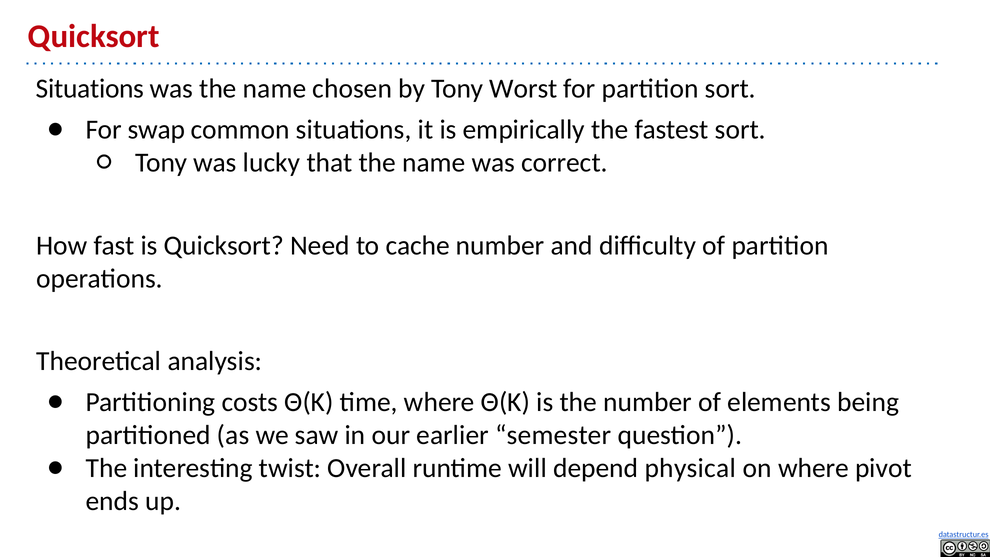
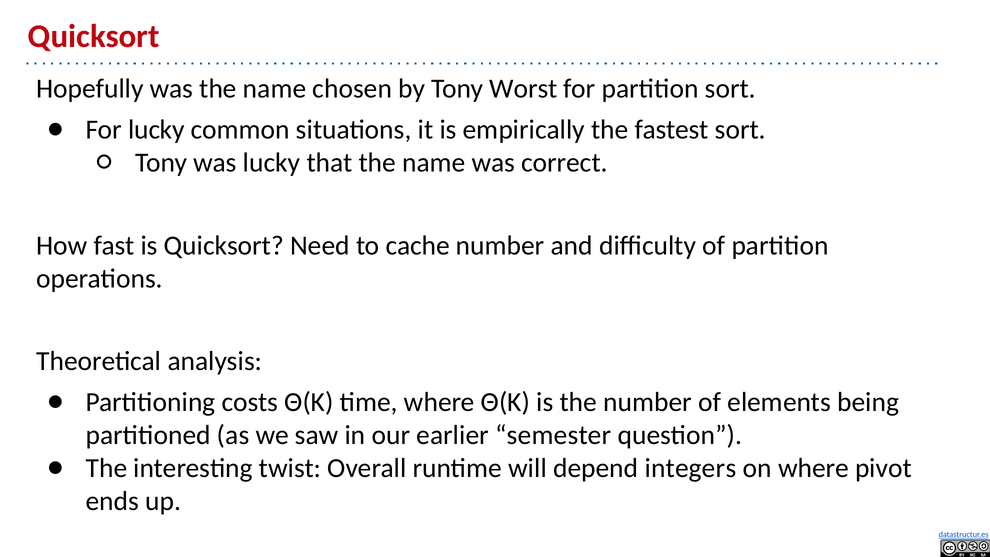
Situations: Situations -> Hopefully (90, 89)
For swap: swap -> lucky (156, 130)
physical: physical -> integers (690, 468)
